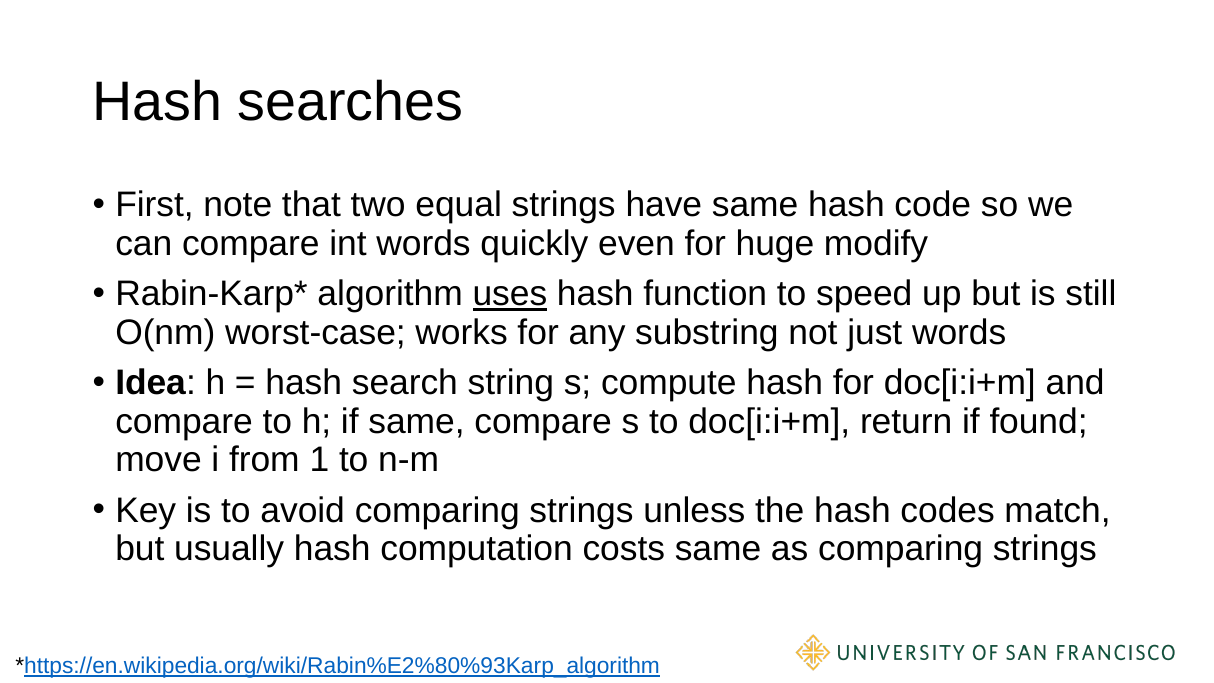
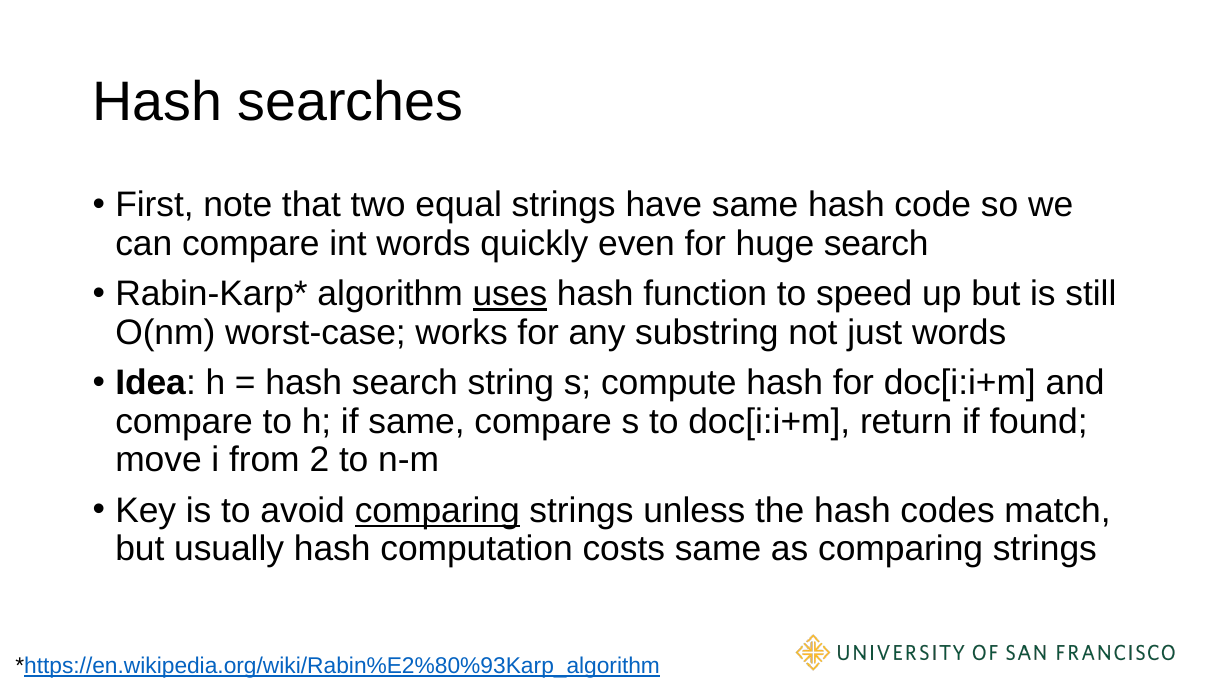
huge modify: modify -> search (876, 243)
1: 1 -> 2 (319, 460)
comparing underline: none -> present (437, 510)
